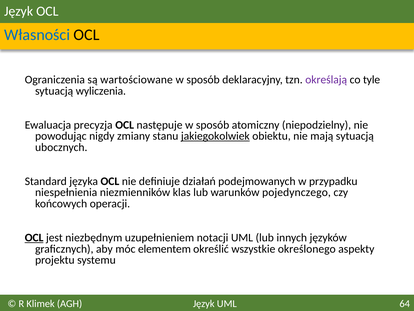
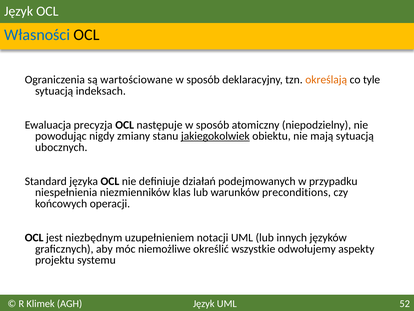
określają colour: purple -> orange (326, 80)
wyliczenia: wyliczenia -> indeksach (101, 91)
pojedynczego: pojedynczego -> preconditions (296, 192)
OCL underline: present -> none (34, 237)
elementem: elementem -> niemożliwe (164, 249)
określonego: określonego -> odwołujemy (307, 249)
64: 64 -> 52 (405, 303)
